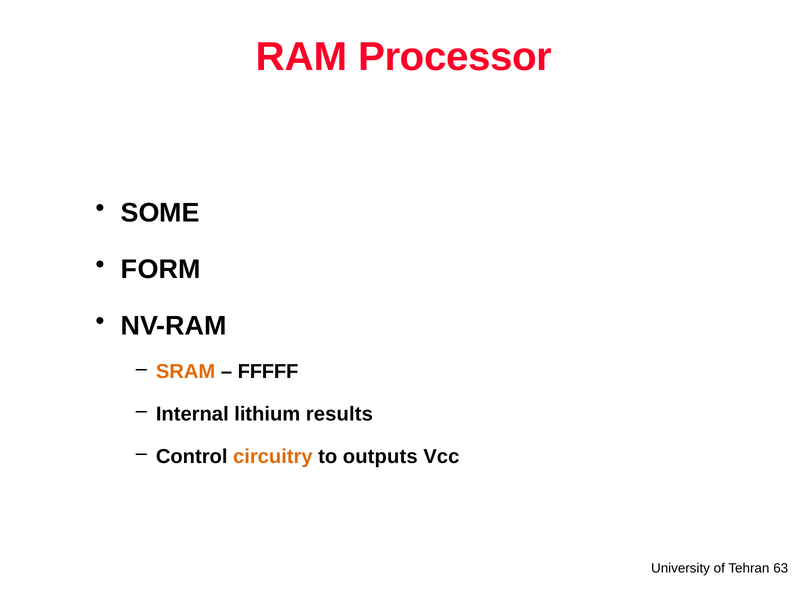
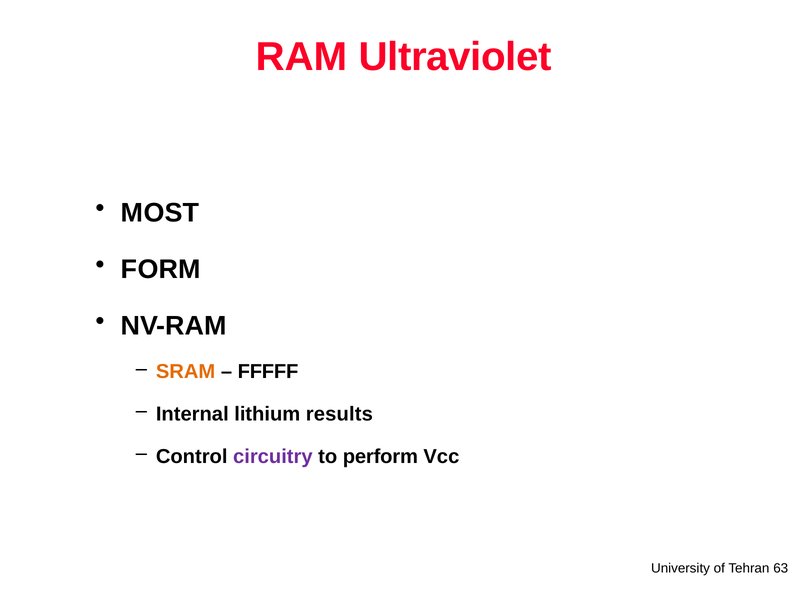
Processor: Processor -> Ultraviolet (455, 57)
SOME: SOME -> MOST (160, 213)
circuitry colour: orange -> purple (273, 457)
outputs: outputs -> perform (380, 457)
